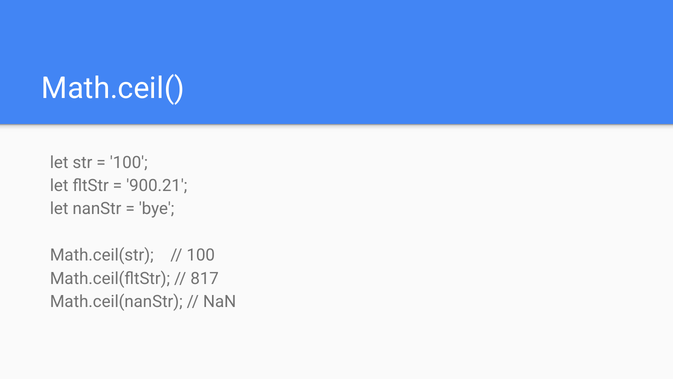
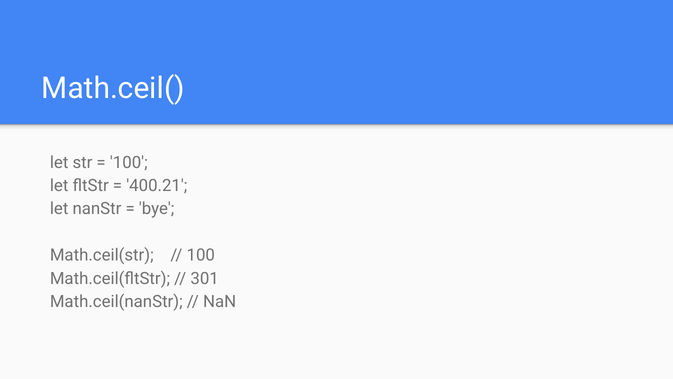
900.21: 900.21 -> 400.21 (157, 185)
817: 817 -> 301 (205, 278)
